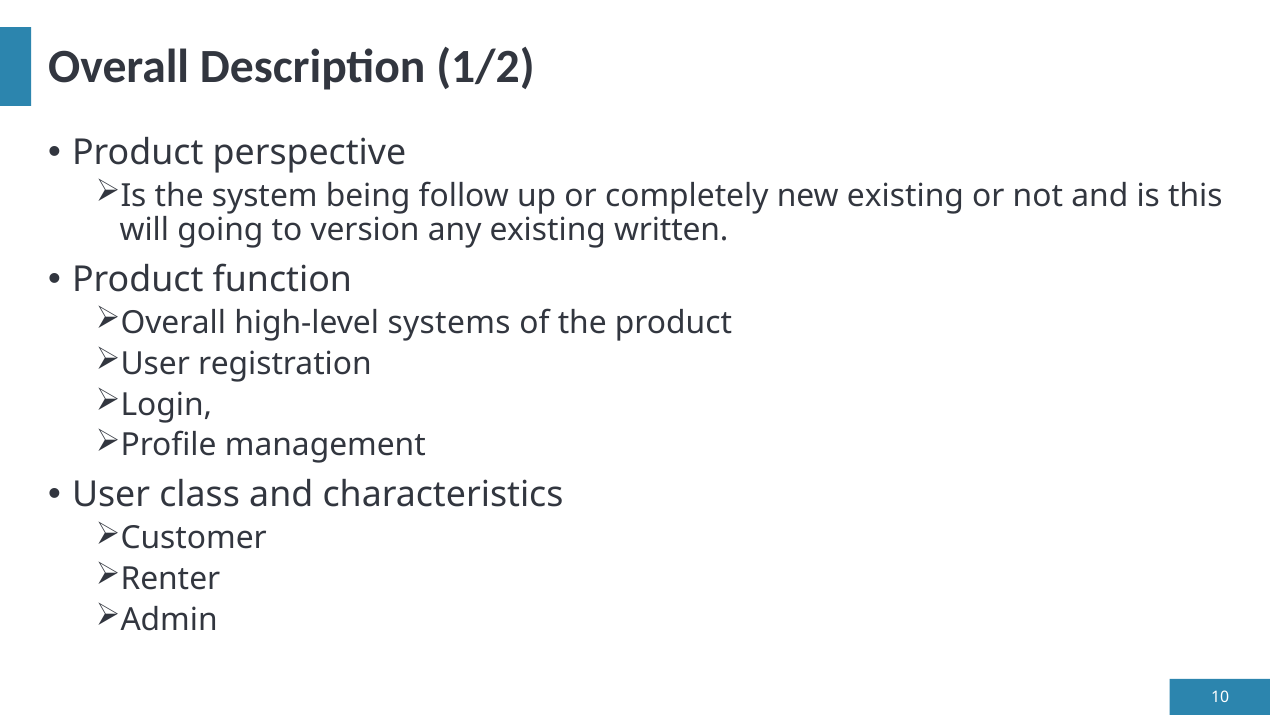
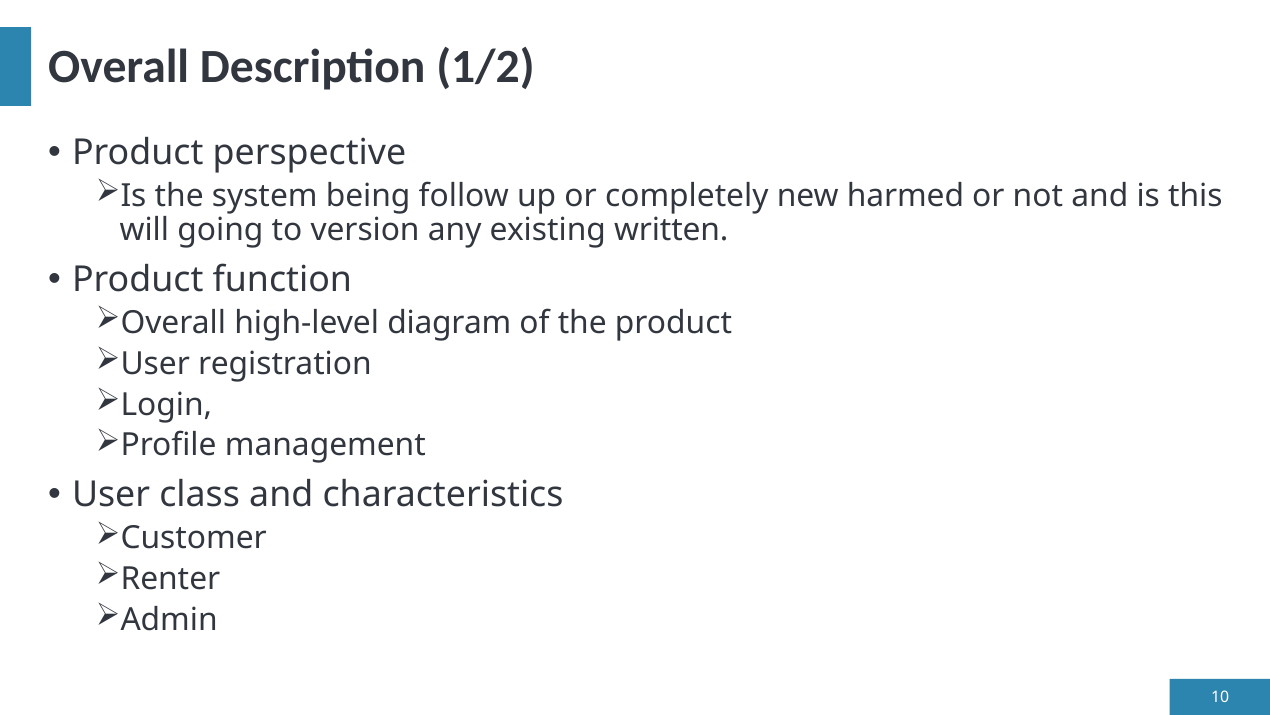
new existing: existing -> harmed (905, 195)
systems: systems -> diagram (449, 322)
